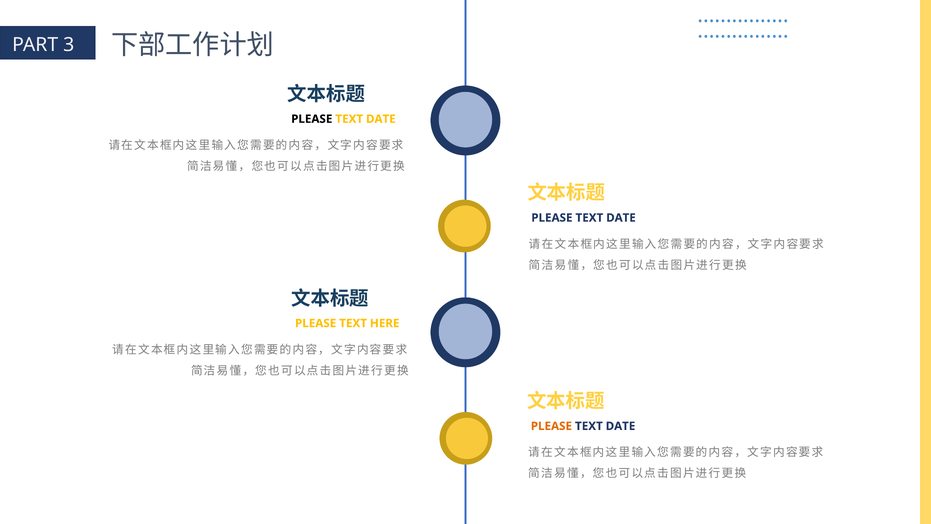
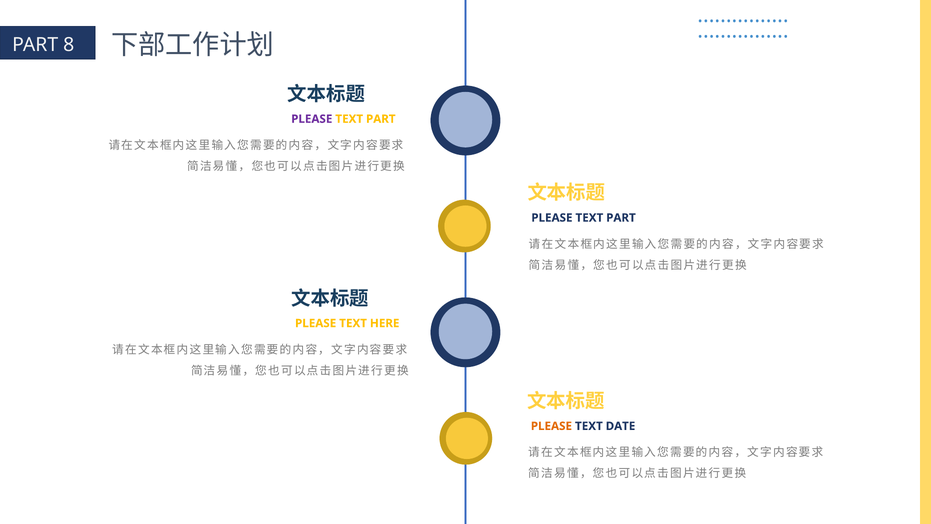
3: 3 -> 8 (69, 45)
PLEASE colour: black -> purple (312, 119)
DATE: DATE -> PART (381, 119)
DATE: DATE -> PART (621, 218)
